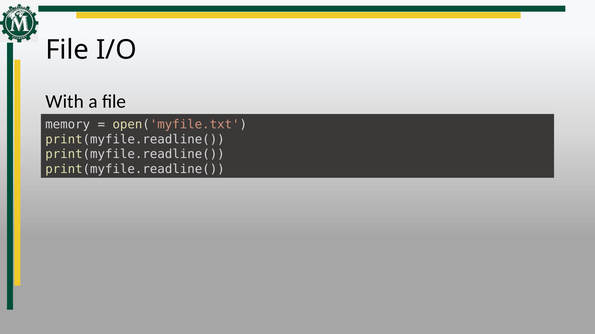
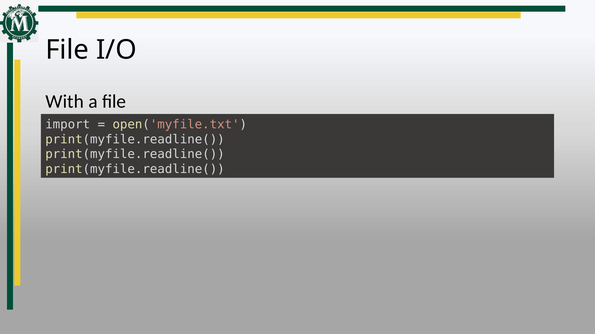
memory: memory -> import (68, 125)
